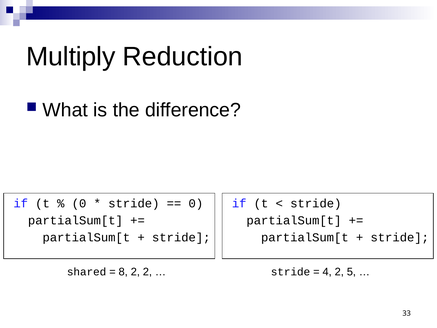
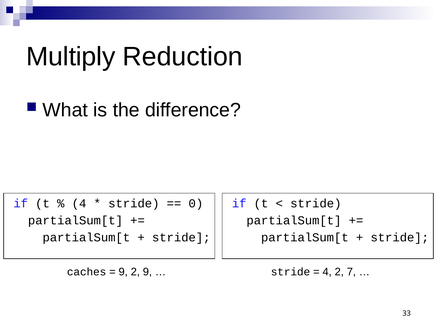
0: 0 -> 4 (79, 203)
shared: shared -> caches (87, 272)
8: 8 -> 9 (123, 272)
2 2: 2 -> 9 (147, 272)
5: 5 -> 7 (351, 272)
